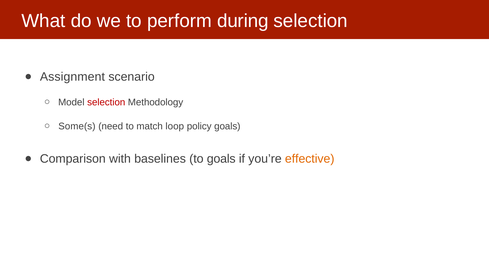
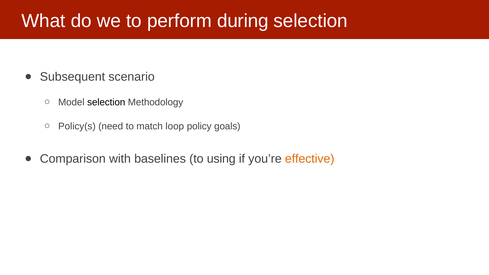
Assignment: Assignment -> Subsequent (72, 77)
selection colour: red -> black (106, 102)
Some(s: Some(s -> Policy(s (77, 126)
to goals: goals -> using (221, 159)
